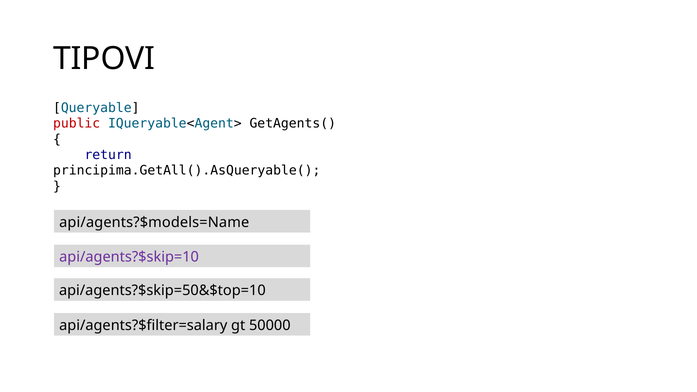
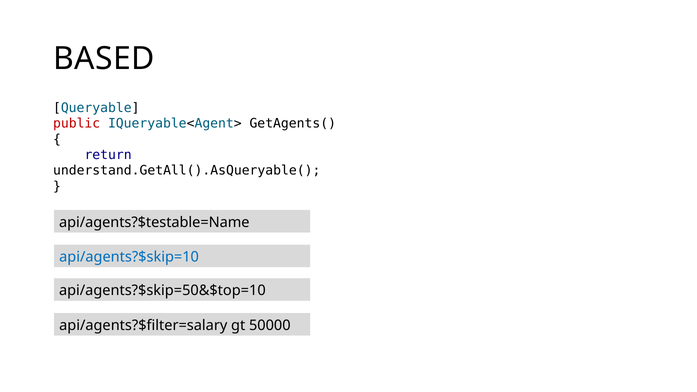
TIPOVI: TIPOVI -> BASED (104, 59)
principima.GetAll().AsQueryable(: principima.GetAll().AsQueryable( -> understand.GetAll().AsQueryable( (187, 171)
api/agents?$models=Name: api/agents?$models=Name -> api/agents?$testable=Name (154, 222)
api/agents?$skip=10 colour: purple -> blue (129, 257)
